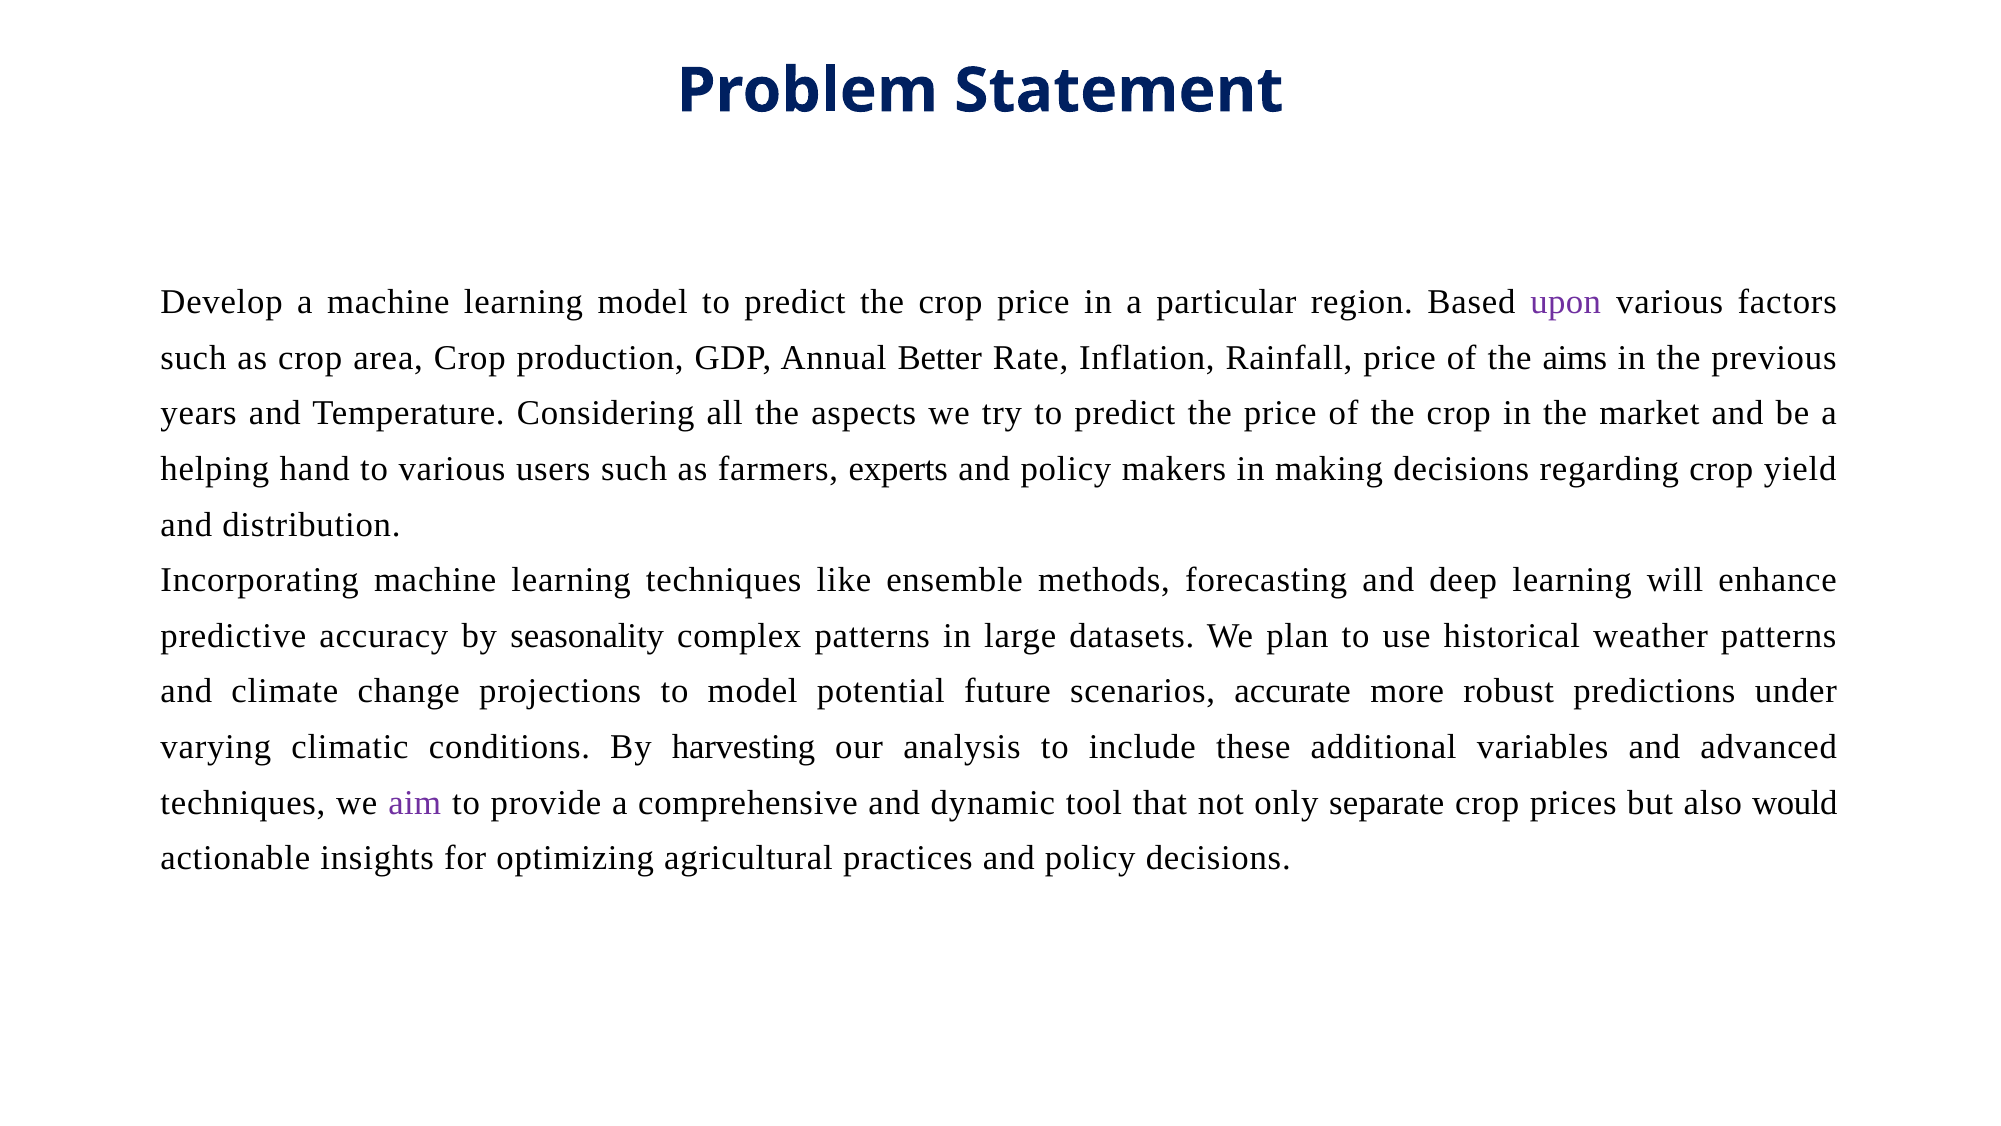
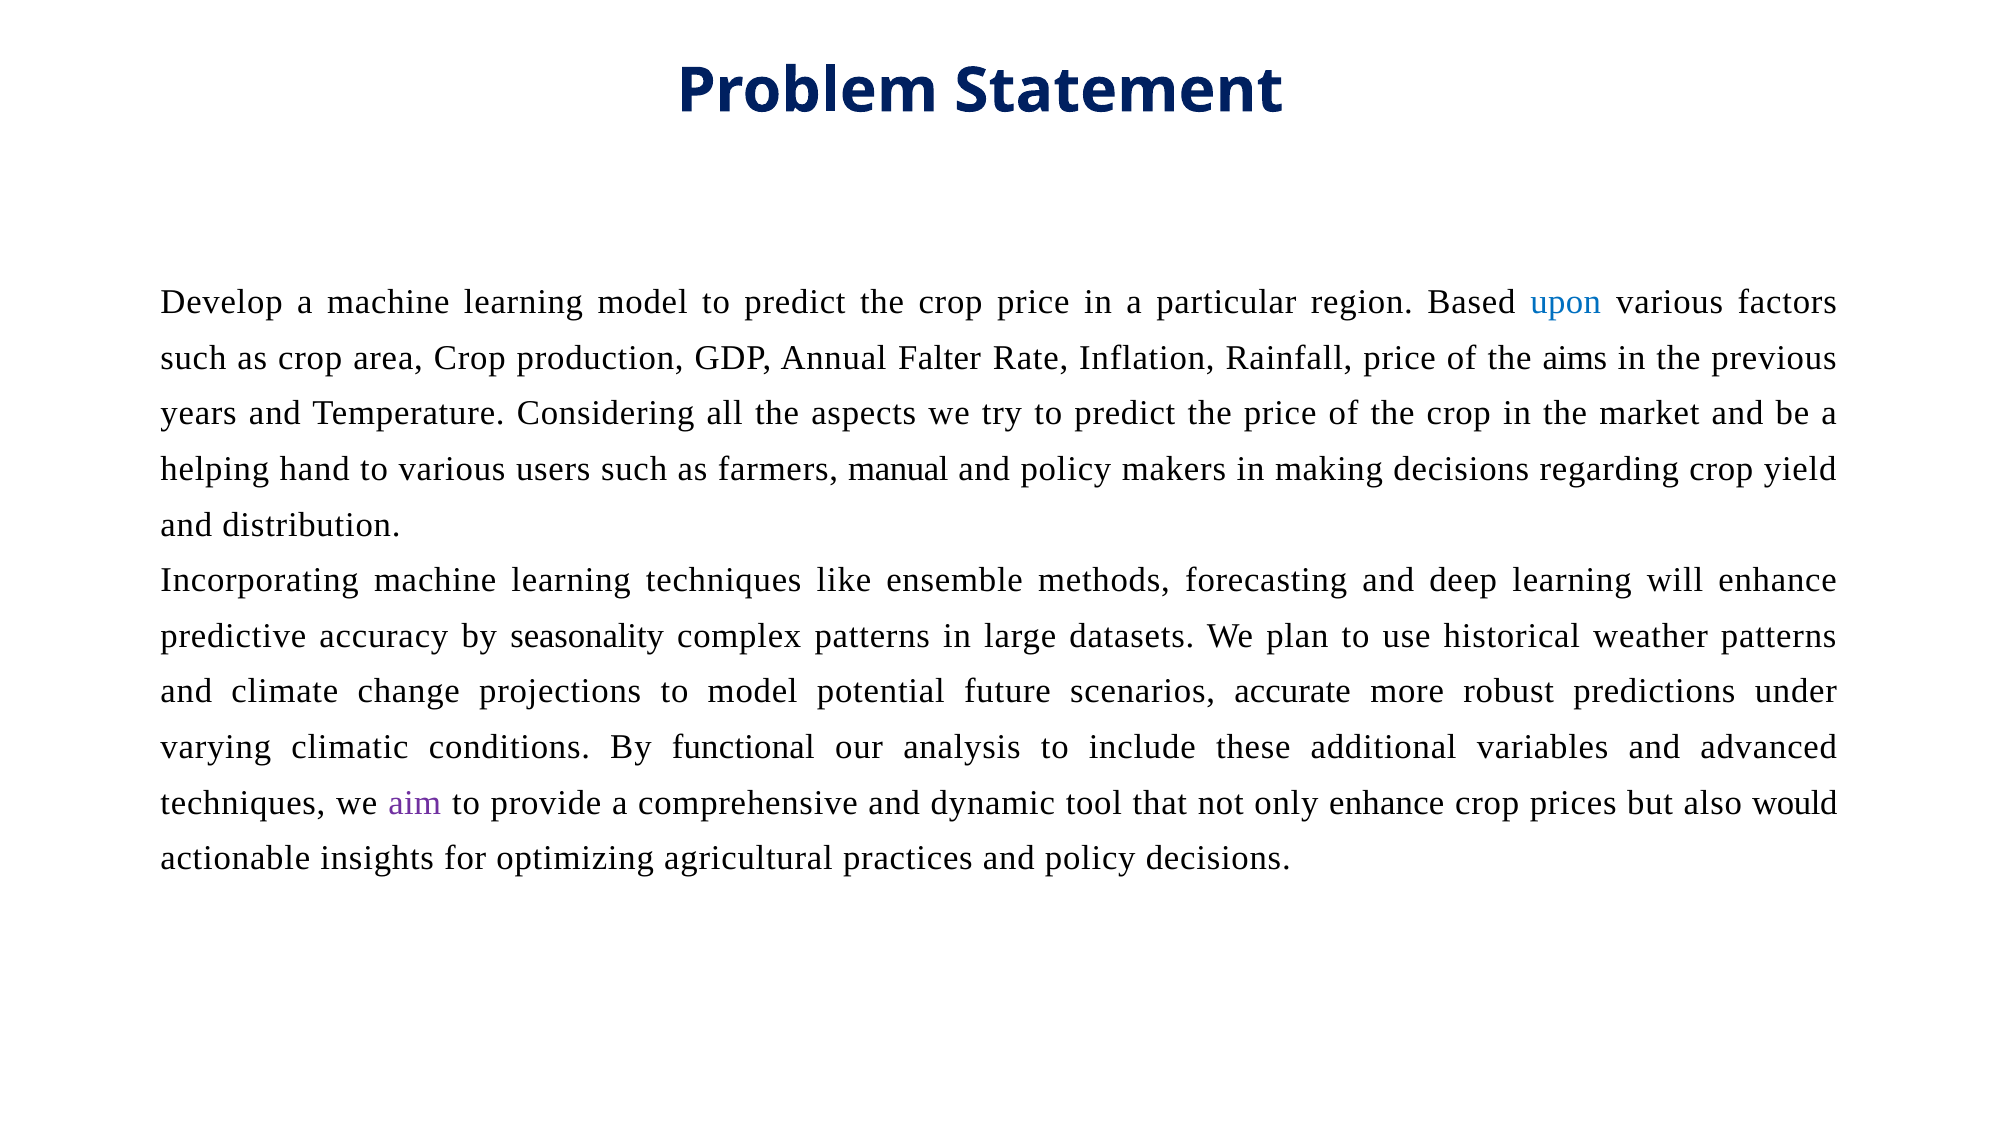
upon colour: purple -> blue (1566, 302)
Better: Better -> Falter (940, 358)
experts: experts -> manual (898, 469)
harvesting: harvesting -> functional (743, 747)
only separate: separate -> enhance (1387, 802)
